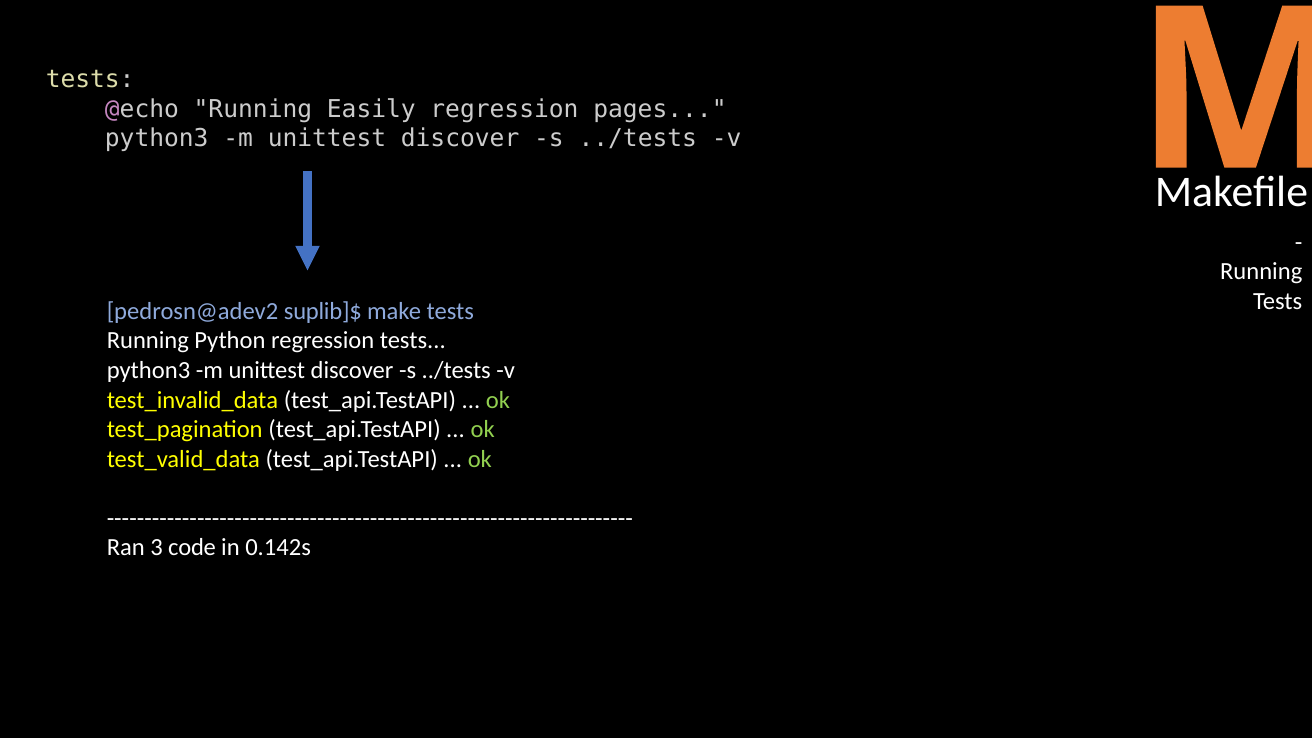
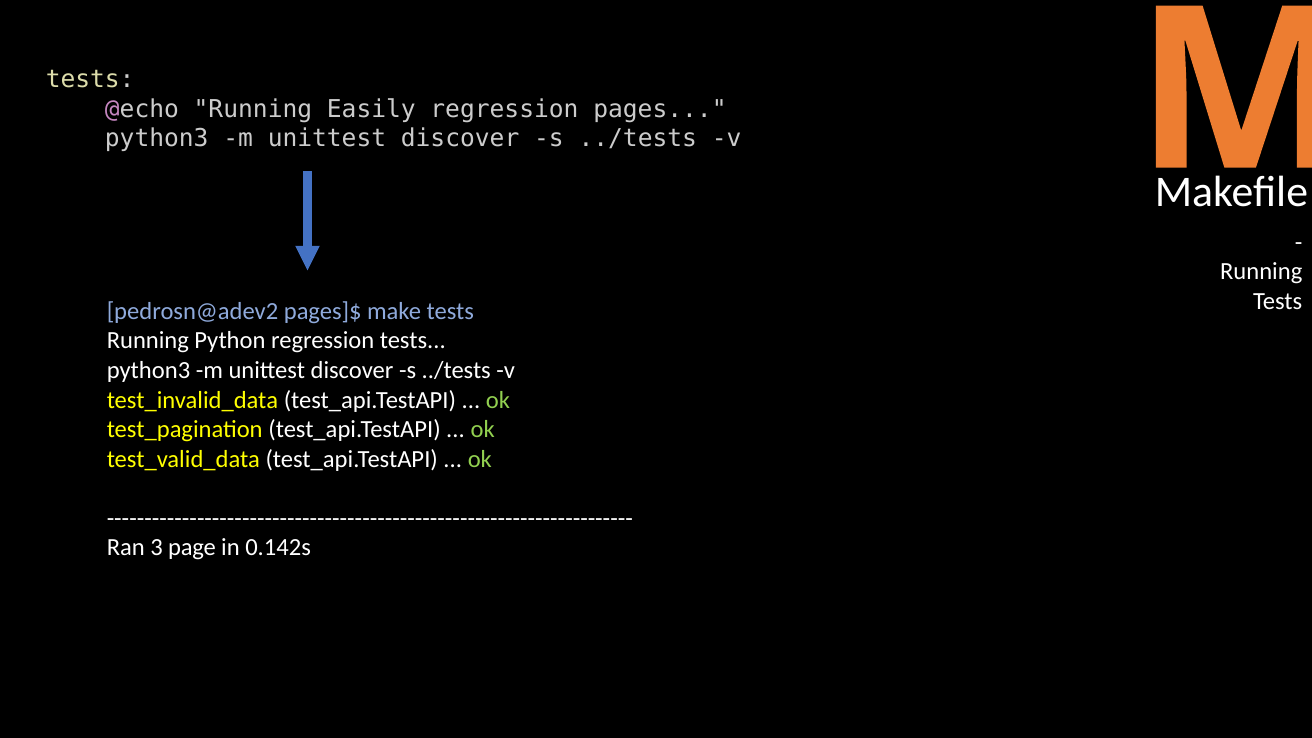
suplib]$: suplib]$ -> pages]$ (323, 311)
code: code -> page (192, 547)
